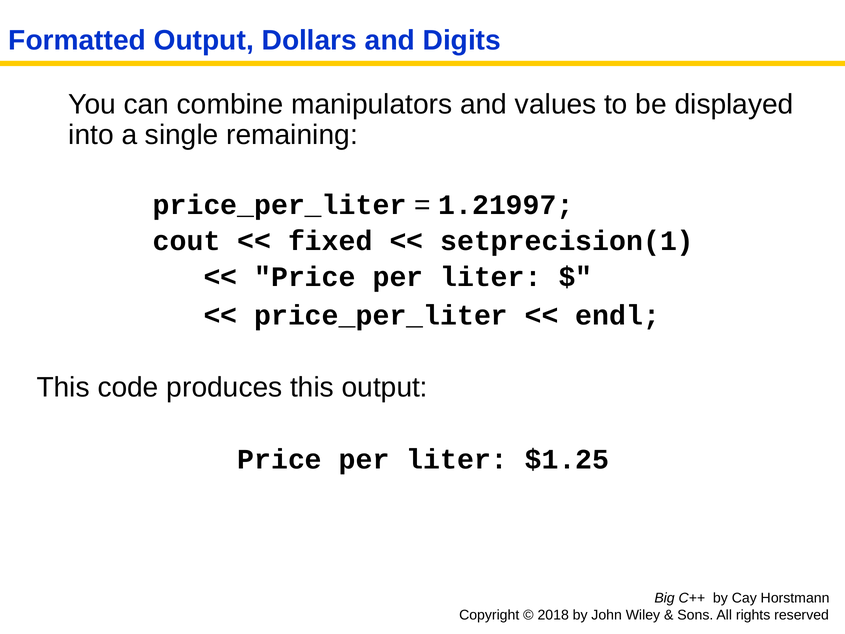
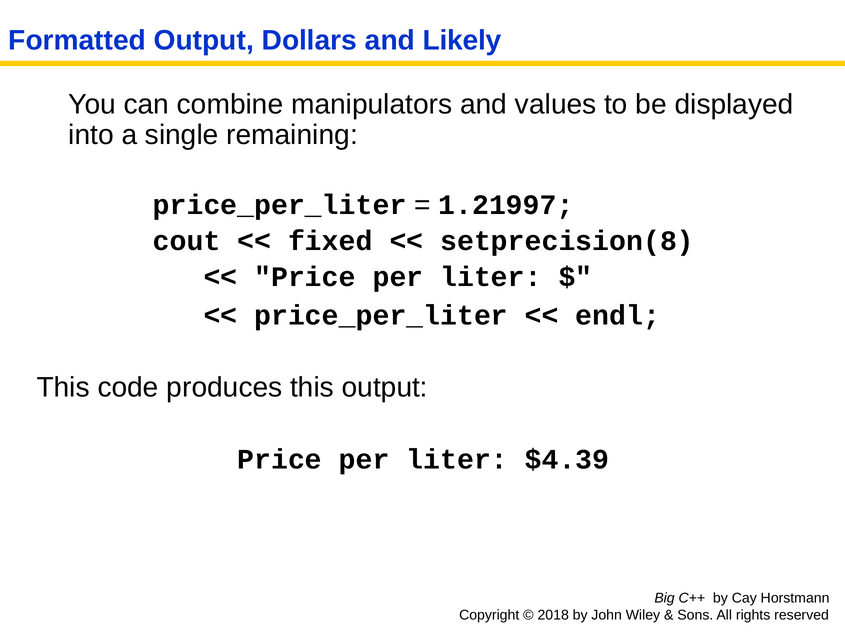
Digits: Digits -> Likely (462, 41)
setprecision(1: setprecision(1 -> setprecision(8 (567, 241)
$1.25: $1.25 -> $4.39 (567, 459)
